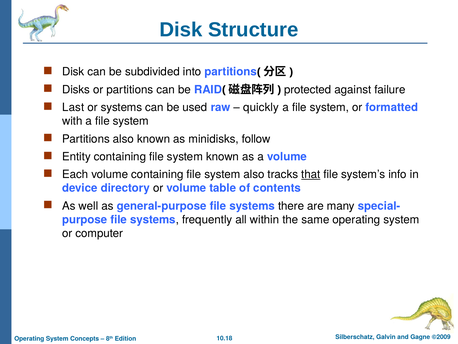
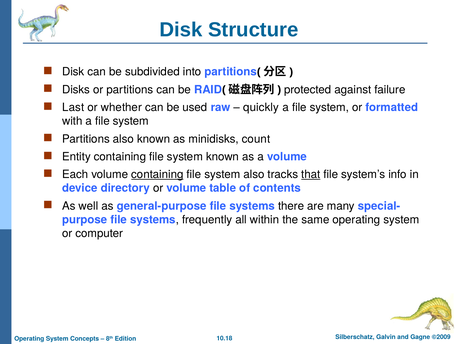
or systems: systems -> whether (121, 107)
follow: follow -> count (256, 139)
containing underline: none -> present (157, 174)
